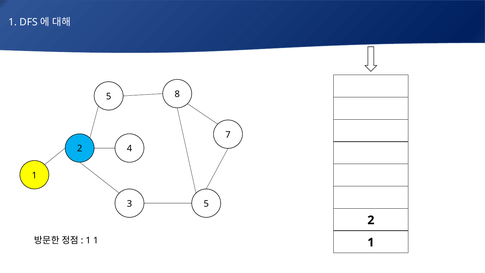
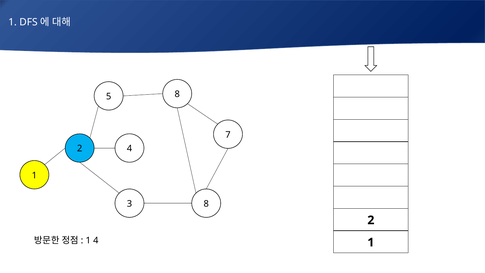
3 5: 5 -> 8 (206, 204)
1 1: 1 -> 4 (96, 240)
